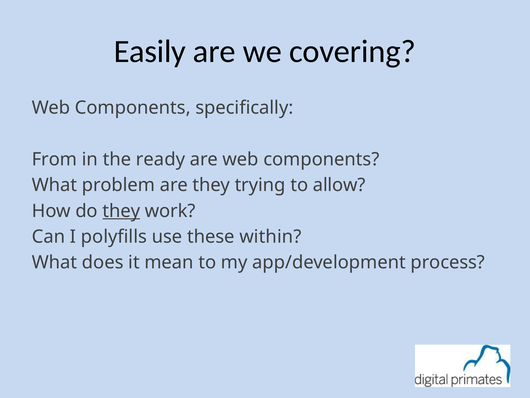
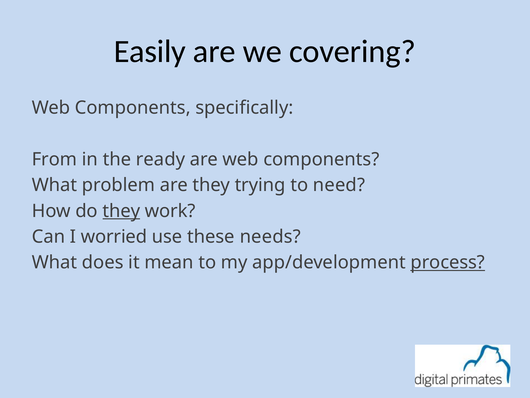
allow: allow -> need (339, 185)
polyfills: polyfills -> worried (114, 236)
within: within -> needs (270, 236)
process underline: none -> present (448, 262)
